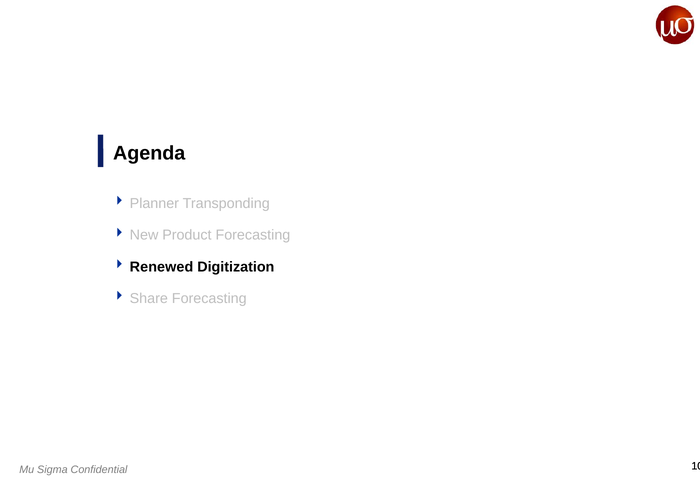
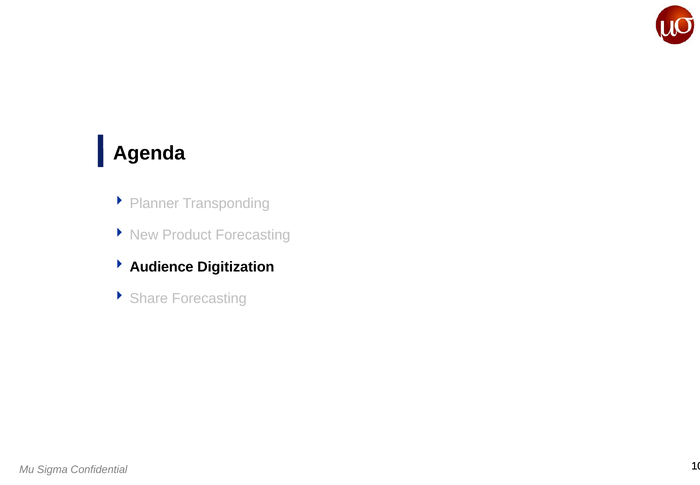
Renewed: Renewed -> Audience (162, 267)
